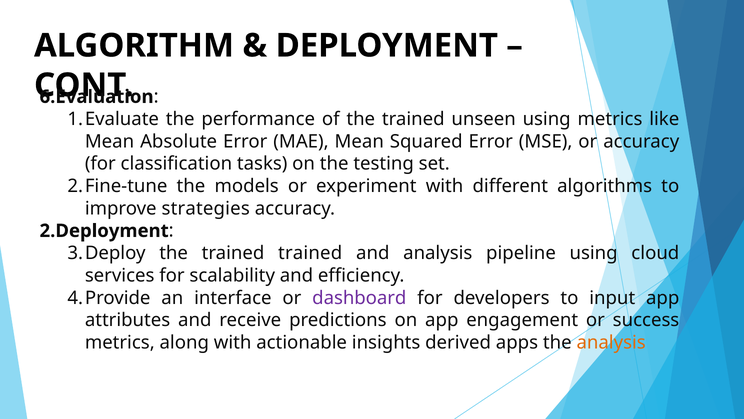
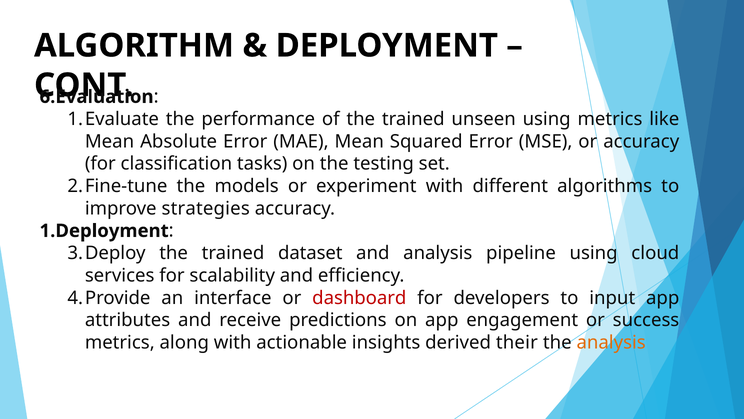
2.Deployment: 2.Deployment -> 1.Deployment (104, 231)
trained trained: trained -> dataset (310, 253)
dashboard colour: purple -> red (359, 298)
apps: apps -> their (517, 342)
